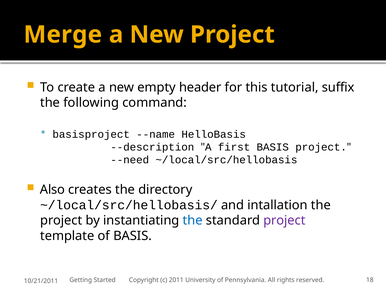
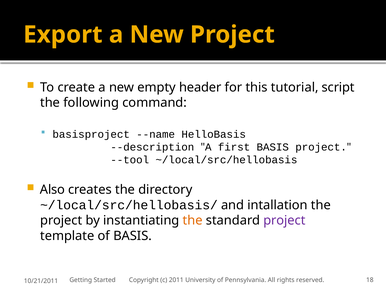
Merge: Merge -> Export (63, 35)
suffix: suffix -> script (338, 87)
--need: --need -> --tool (130, 160)
the colour: blue -> orange (193, 221)
